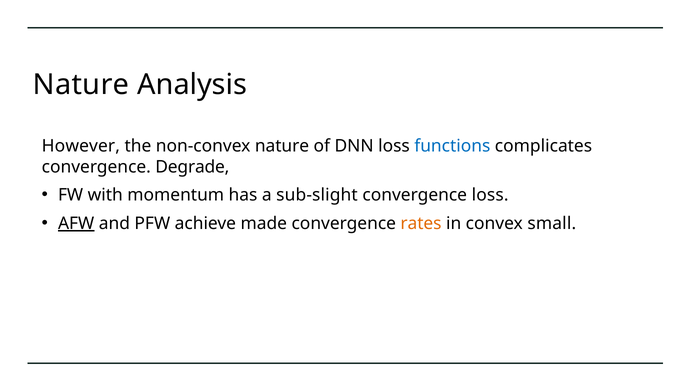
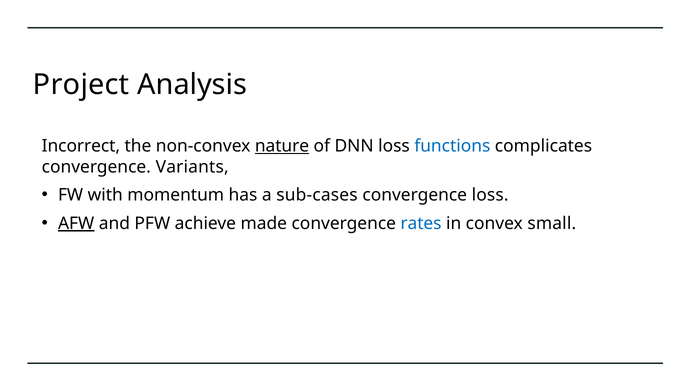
Nature: Nature -> Project (81, 85)
However: However -> Incorrect (81, 146)
nature underline: none -> present (282, 146)
Degrade: Degrade -> Variants (192, 167)
sub-slight: sub-slight -> sub-cases (317, 195)
rates colour: orange -> blue (421, 223)
